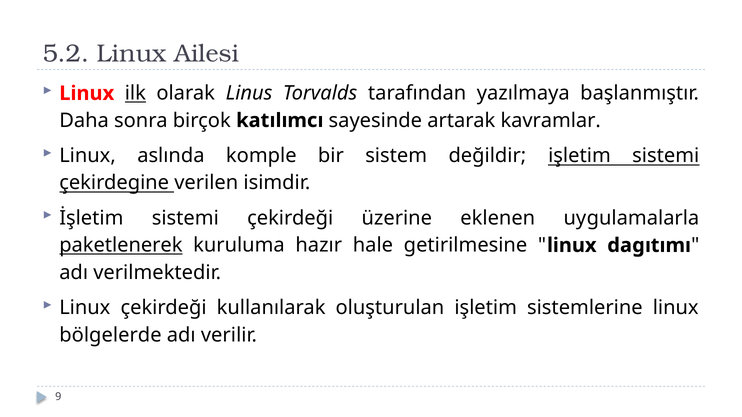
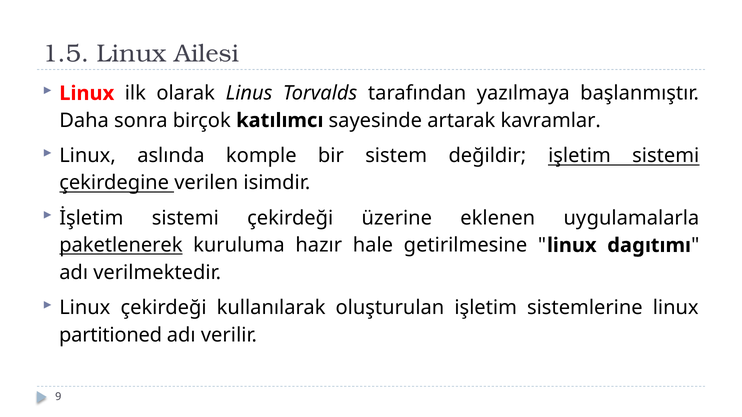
5.2: 5.2 -> 1.5 (66, 54)
ilk underline: present -> none (135, 93)
bölgelerde: bölgelerde -> partitioned (111, 335)
